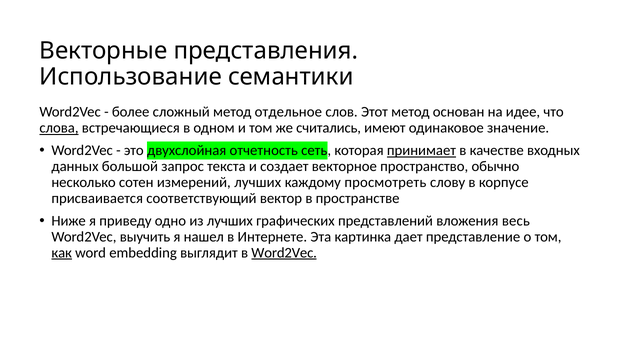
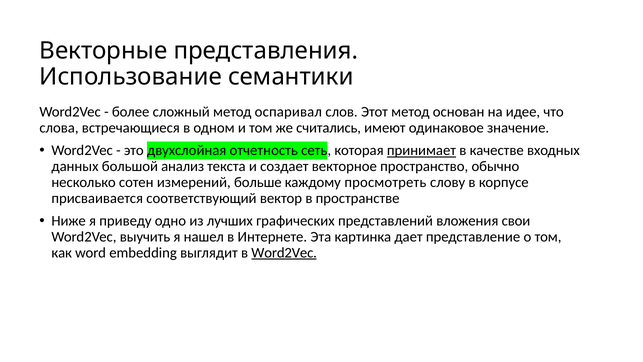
отдельное: отдельное -> оспаривал (288, 112)
слова underline: present -> none (59, 128)
запрос: запрос -> анализ (183, 166)
измерений лучших: лучших -> больше (258, 182)
весь: весь -> свои (516, 221)
как underline: present -> none (62, 253)
